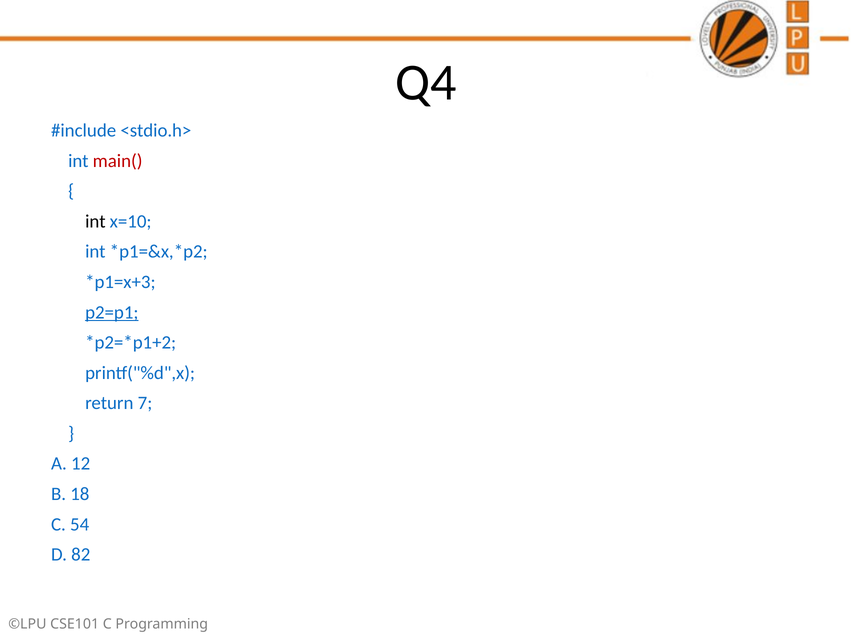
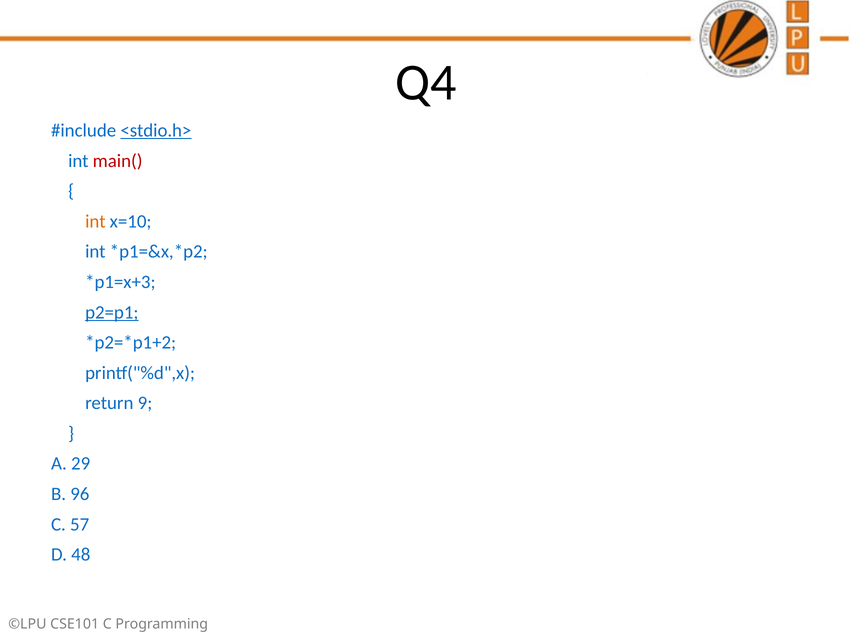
<stdio.h> underline: none -> present (156, 131)
int colour: black -> orange (95, 221)
7: 7 -> 9 (145, 403)
12: 12 -> 29 (81, 464)
18: 18 -> 96 (80, 494)
54: 54 -> 57 (80, 524)
82: 82 -> 48 (81, 555)
